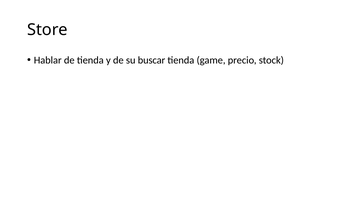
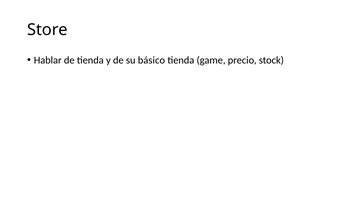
buscar: buscar -> básico (151, 60)
